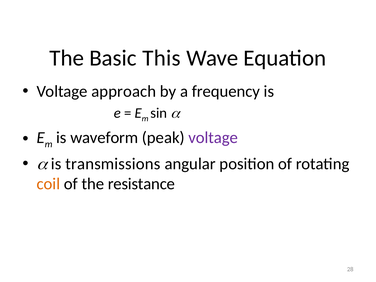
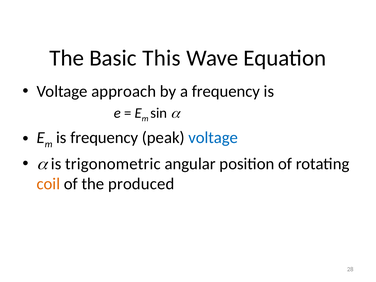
is waveform: waveform -> frequency (104, 138)
voltage colour: purple -> blue (213, 138)
transmissions: transmissions -> trigonometric (113, 164)
resistance: resistance -> produced (141, 184)
